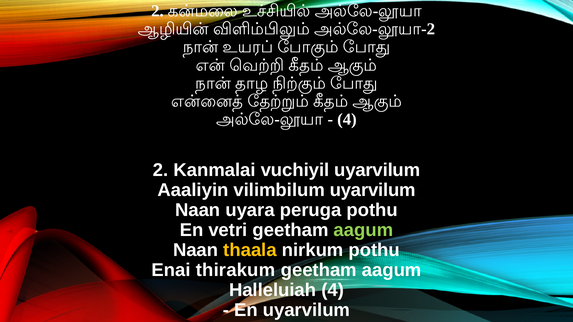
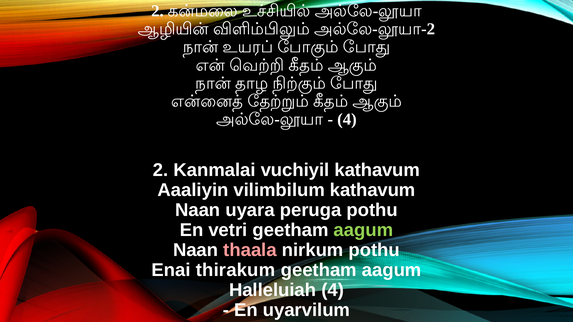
vuchiyil uyarvilum: uyarvilum -> kathavum (377, 170)
vilimbilum uyarvilum: uyarvilum -> kathavum (373, 190)
thaala colour: yellow -> pink (250, 250)
